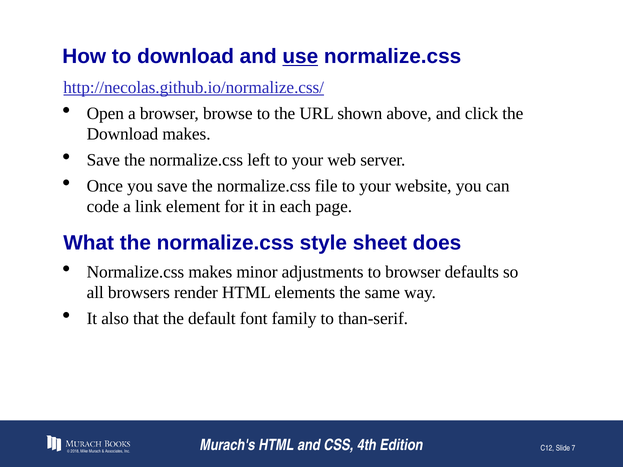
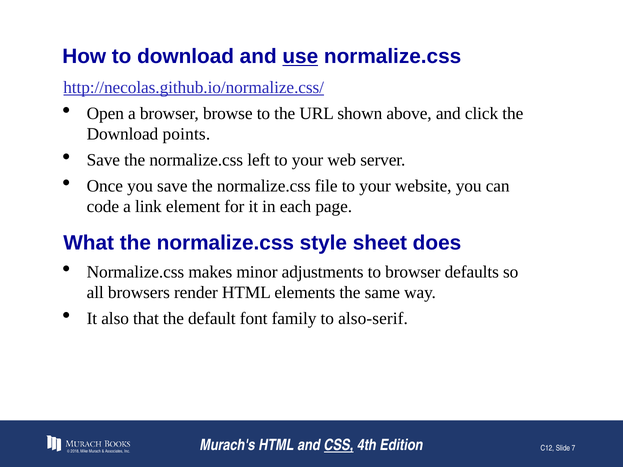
Download makes: makes -> points (186, 134)
than-serif: than-serif -> also-serif (373, 319)
CSS underline: none -> present (339, 445)
